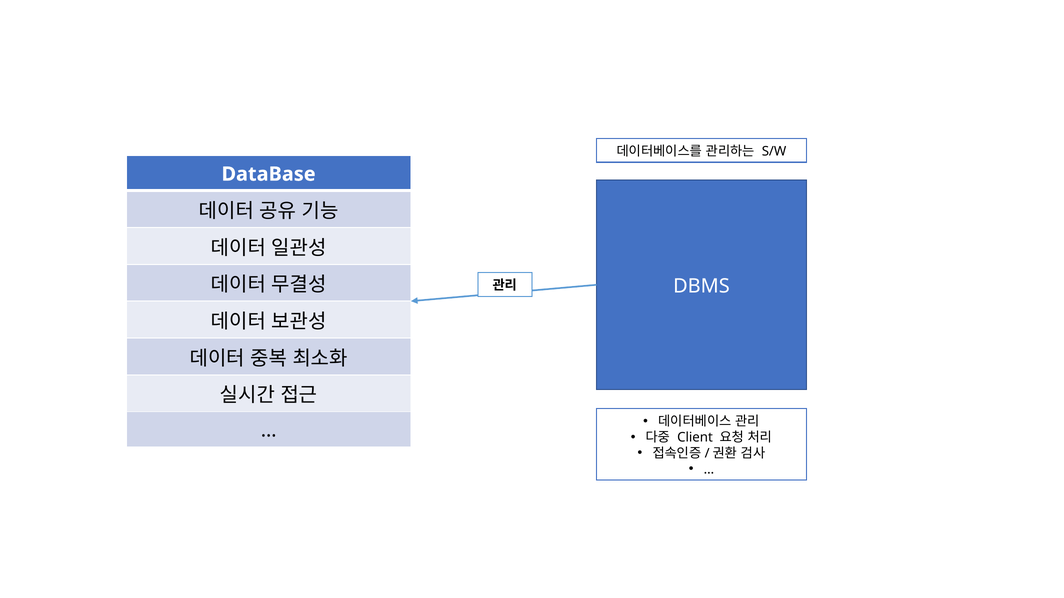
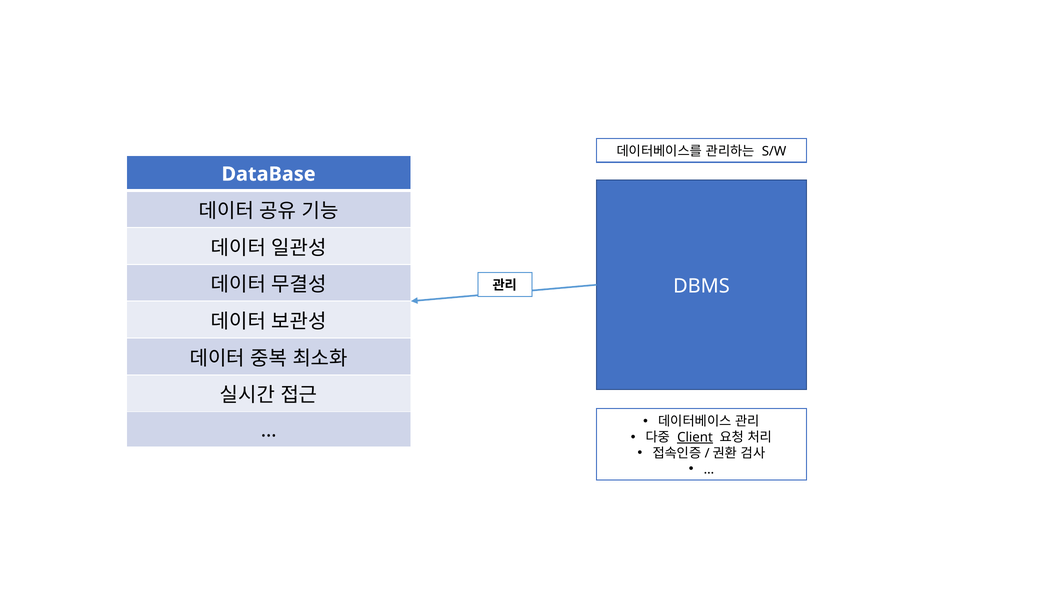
Client underline: none -> present (695, 438)
